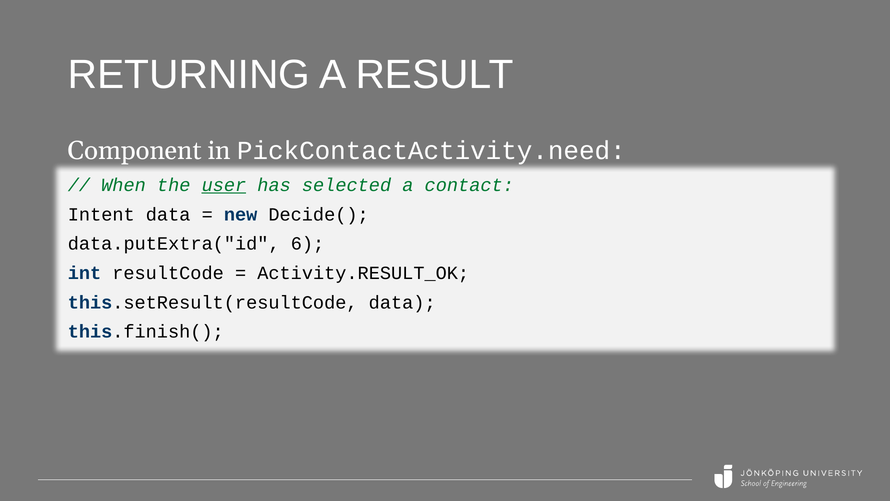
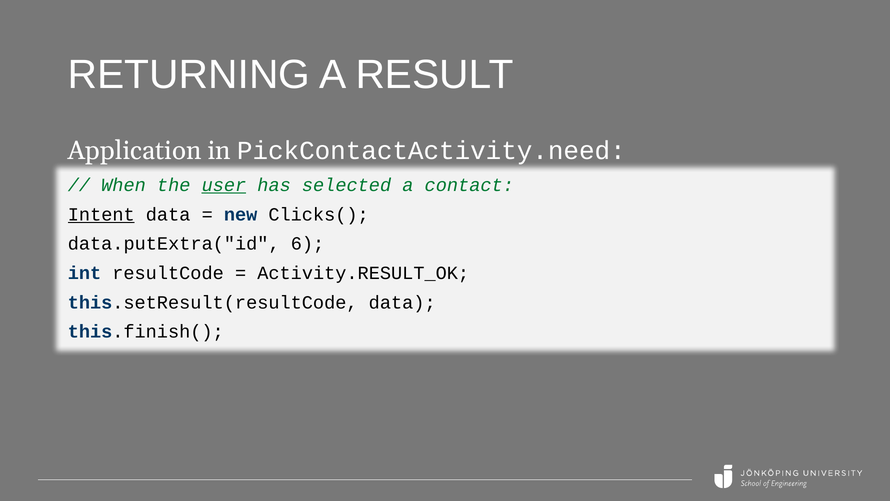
Component: Component -> Application (135, 150)
Intent underline: none -> present (101, 214)
Decide(: Decide( -> Clicks( (319, 214)
